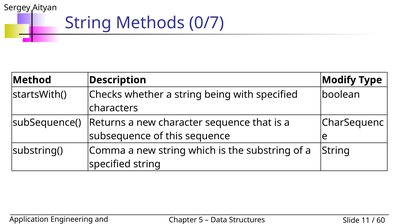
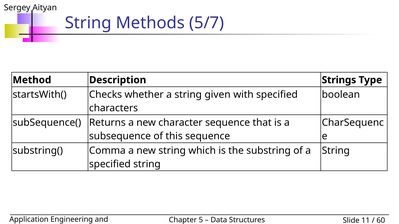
0/7: 0/7 -> 5/7 (207, 23)
Modify: Modify -> Strings (339, 80)
being: being -> given (218, 95)
